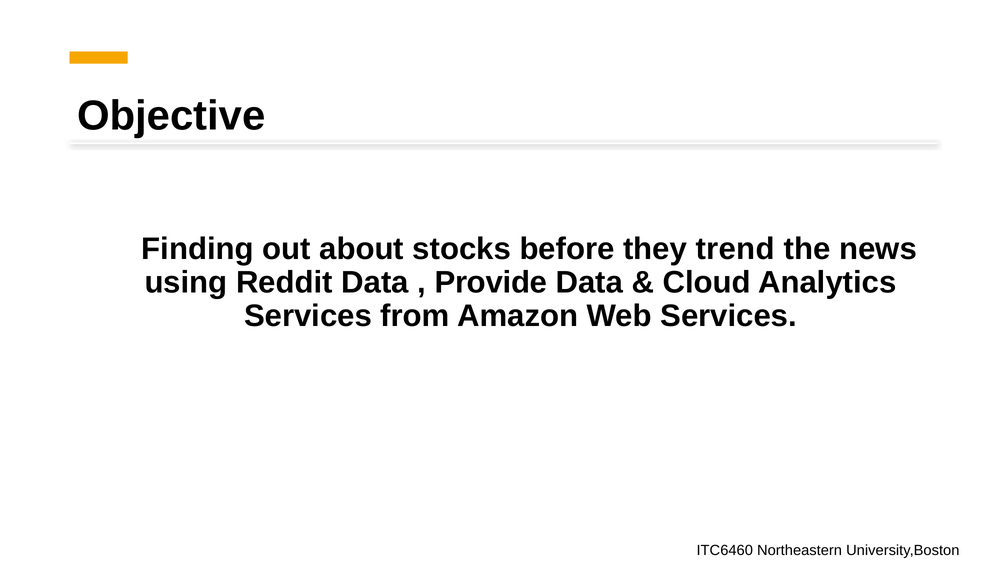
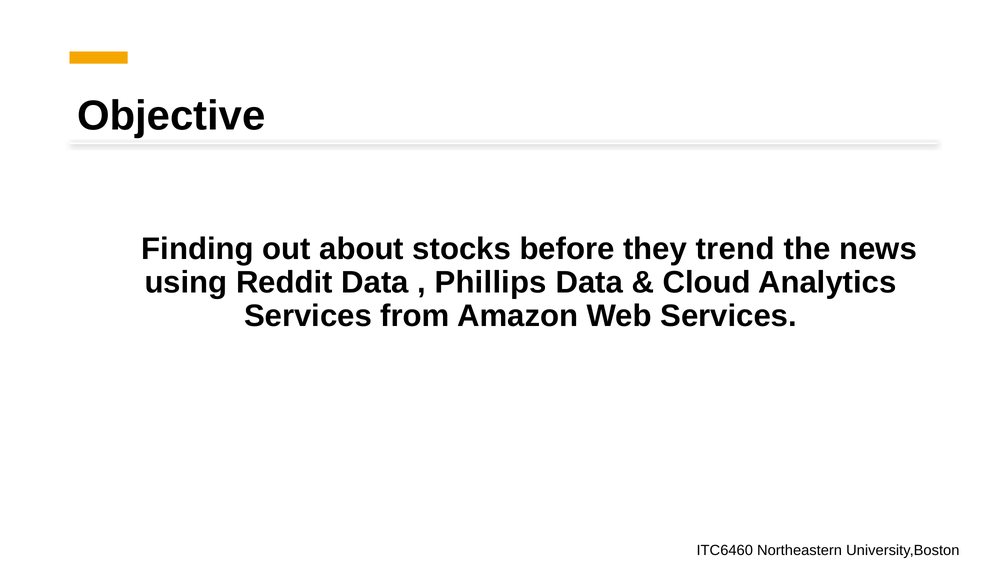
Provide: Provide -> Phillips (491, 283)
